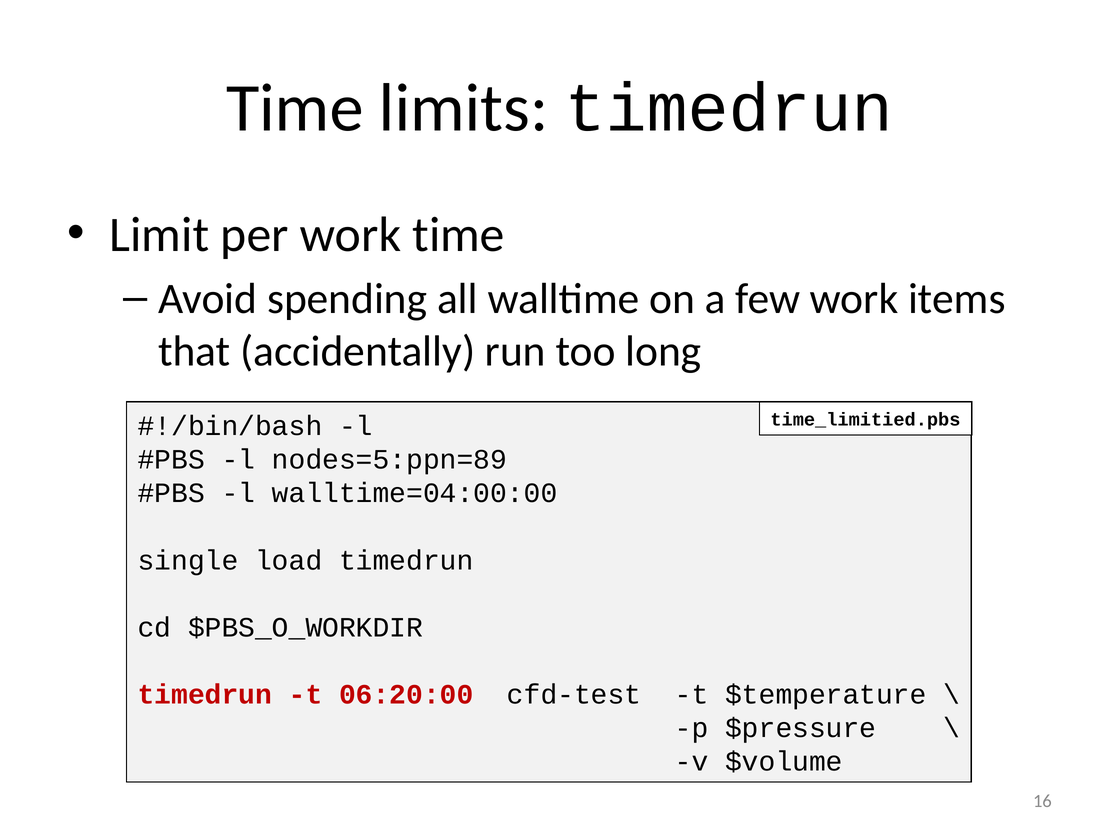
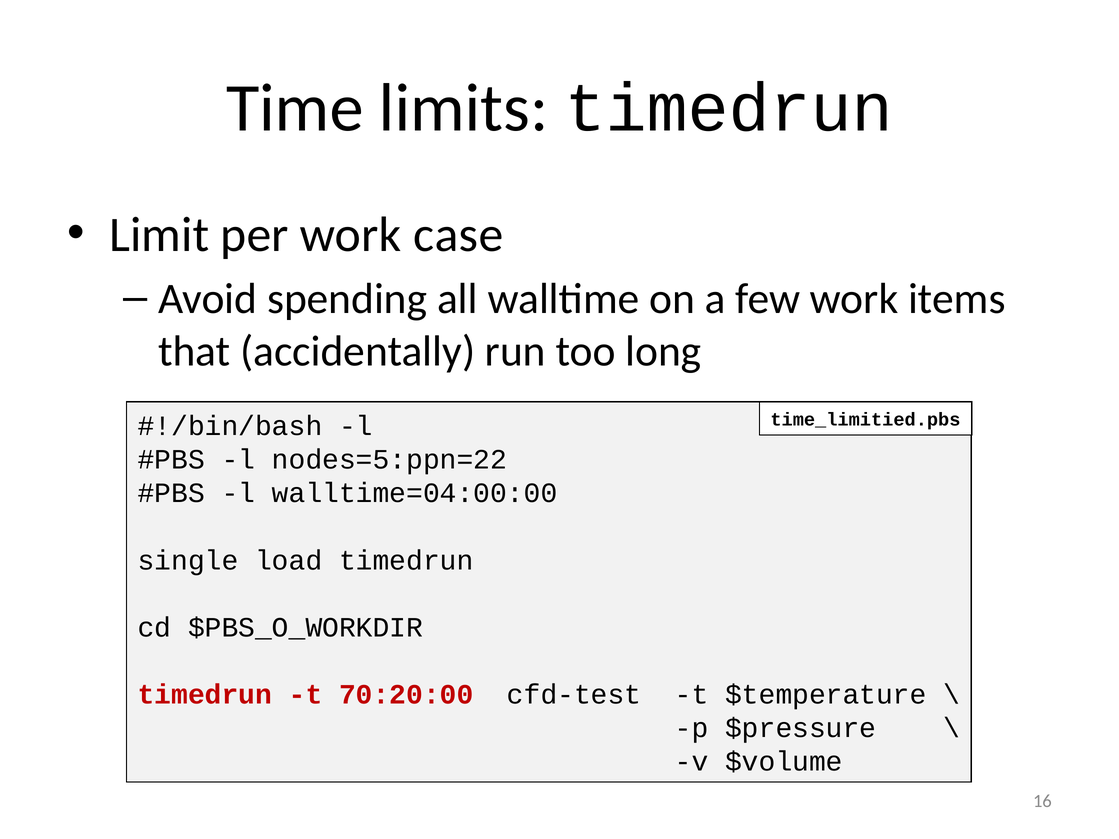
work time: time -> case (458, 235)
nodes=5:ppn=89: nodes=5:ppn=89 -> nodes=5:ppn=22 (389, 460)
06:20:00: 06:20:00 -> 70:20:00 (406, 695)
